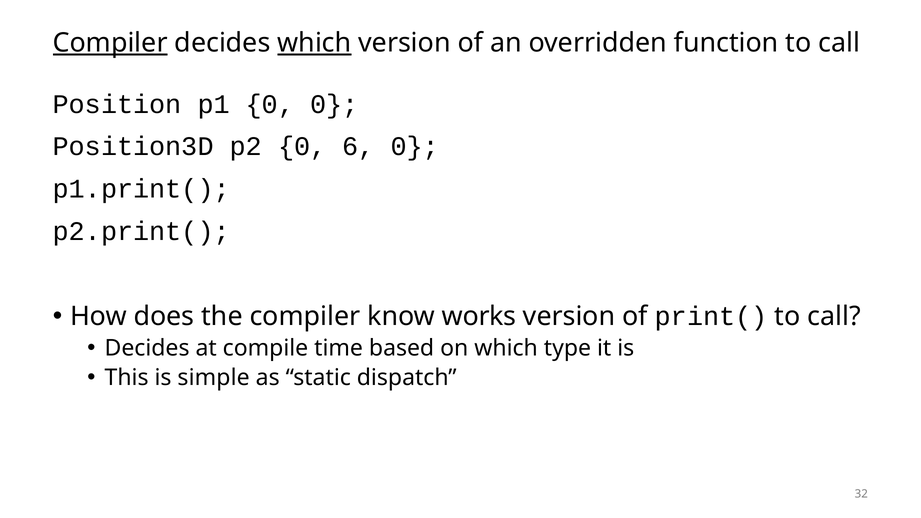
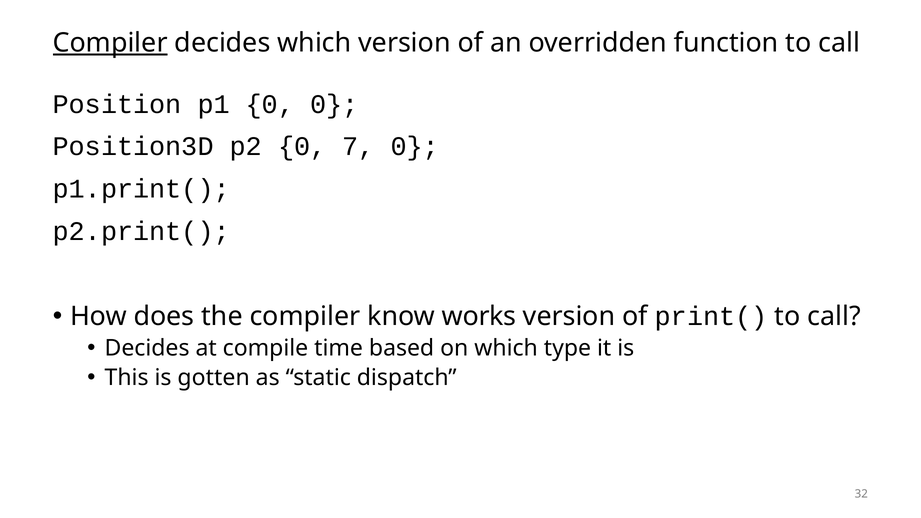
which underline: present -> none (314, 43)
6: 6 -> 7 (358, 147)
simple: simple -> gotten (214, 378)
